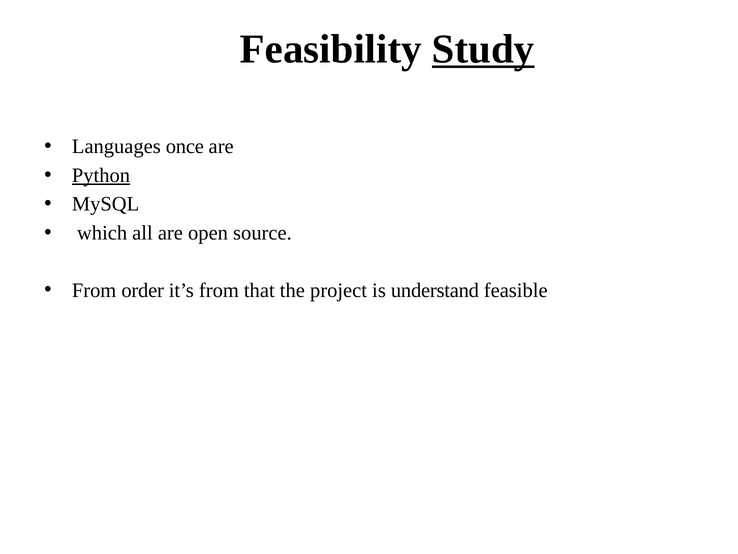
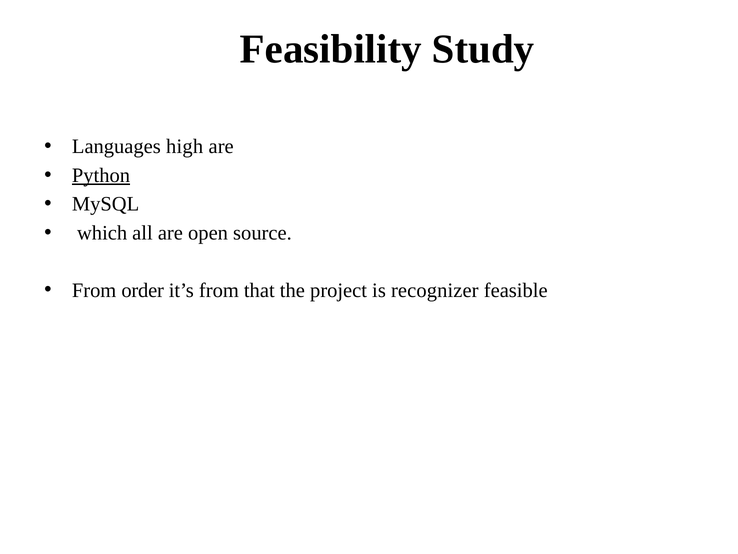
Study underline: present -> none (483, 49)
once: once -> high (185, 147)
understand: understand -> recognizer (435, 290)
